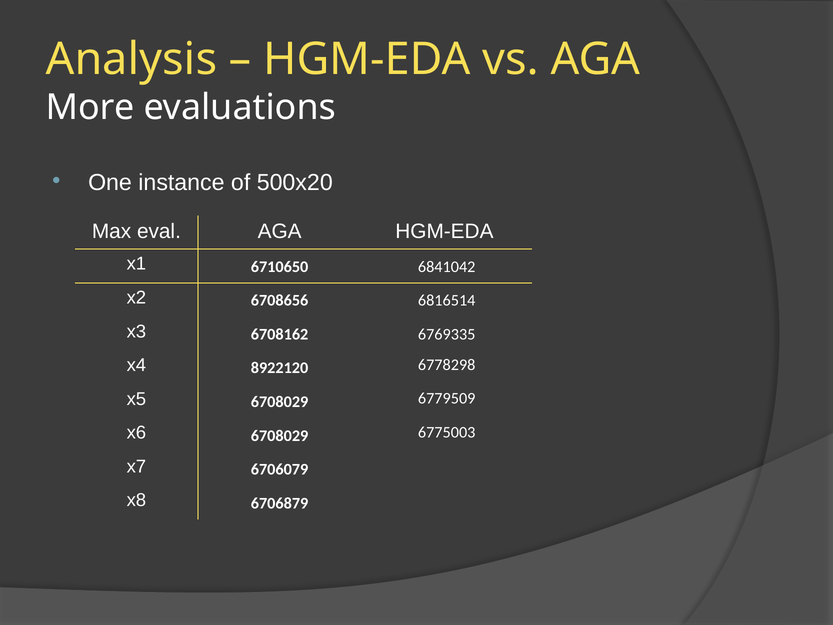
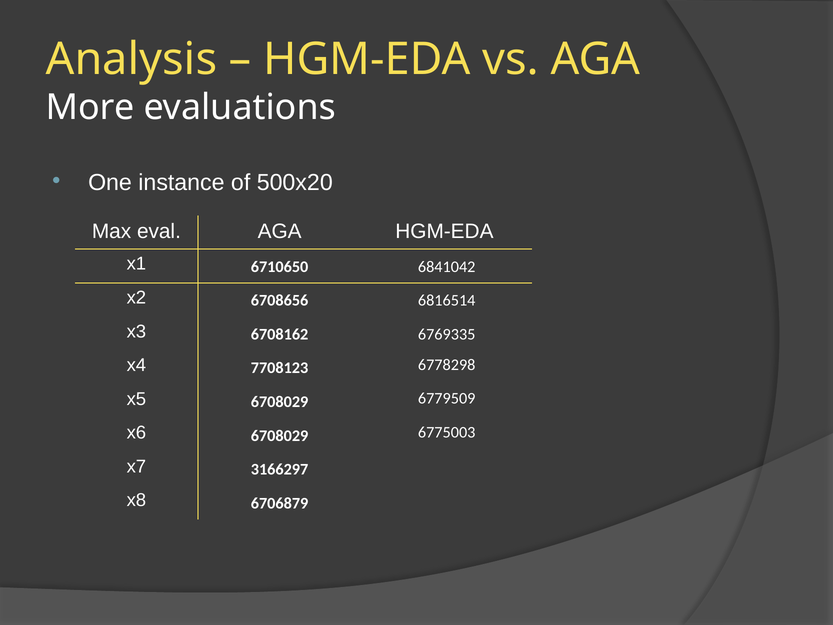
8922120: 8922120 -> 7708123 (280, 368)
6706079: 6706079 -> 3166297 (280, 469)
